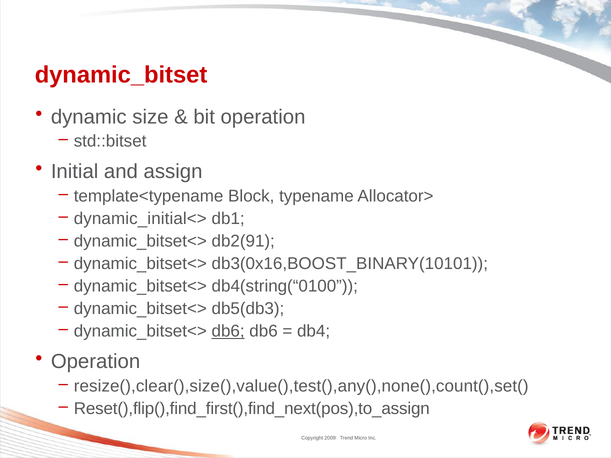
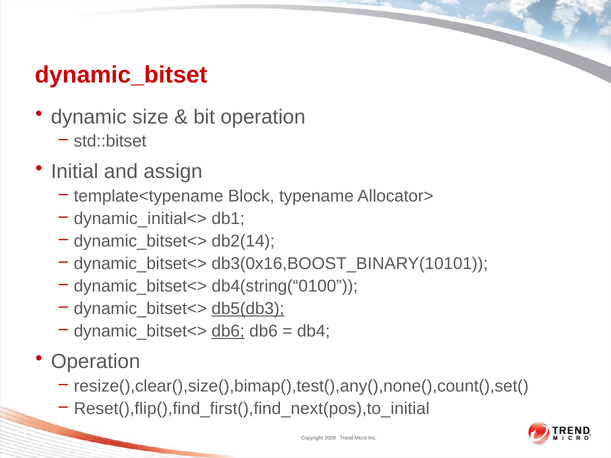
db2(91: db2(91 -> db2(14 (243, 241)
db5(db3 underline: none -> present (248, 309)
resize(),clear(),size(),value(),test(),any(),none(),count(),set(: resize(),clear(),size(),value(),test(),any(),none(),count(),set( -> resize(),clear(),size(),bimap(),test(),any(),none(),count(),set( (301, 386)
Reset(),flip(),find_first(),find_next(pos),to_assign: Reset(),flip(),find_first(),find_next(pos),to_assign -> Reset(),flip(),find_first(),find_next(pos),to_initial (252, 409)
